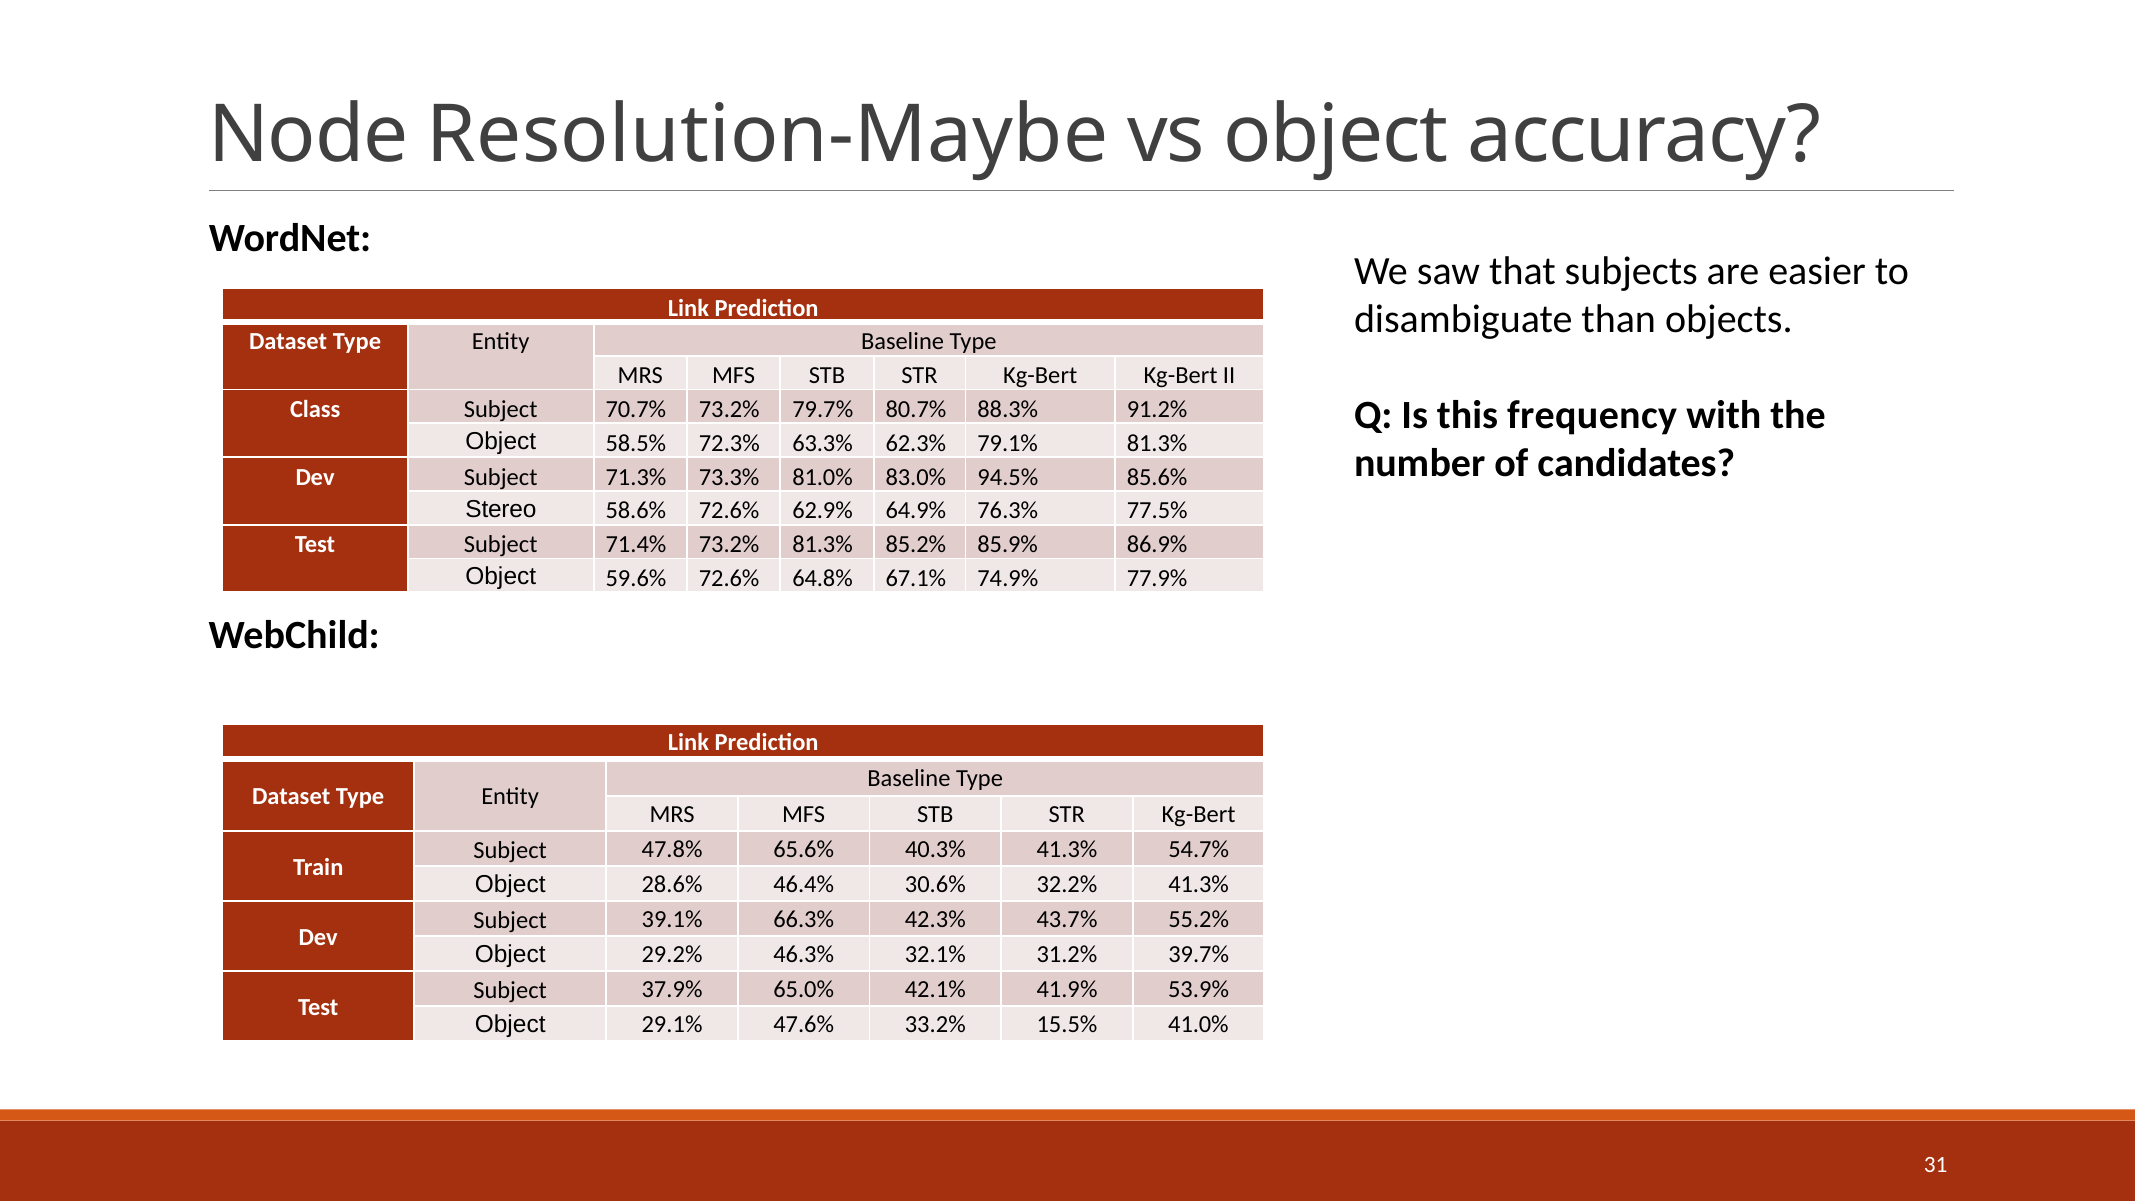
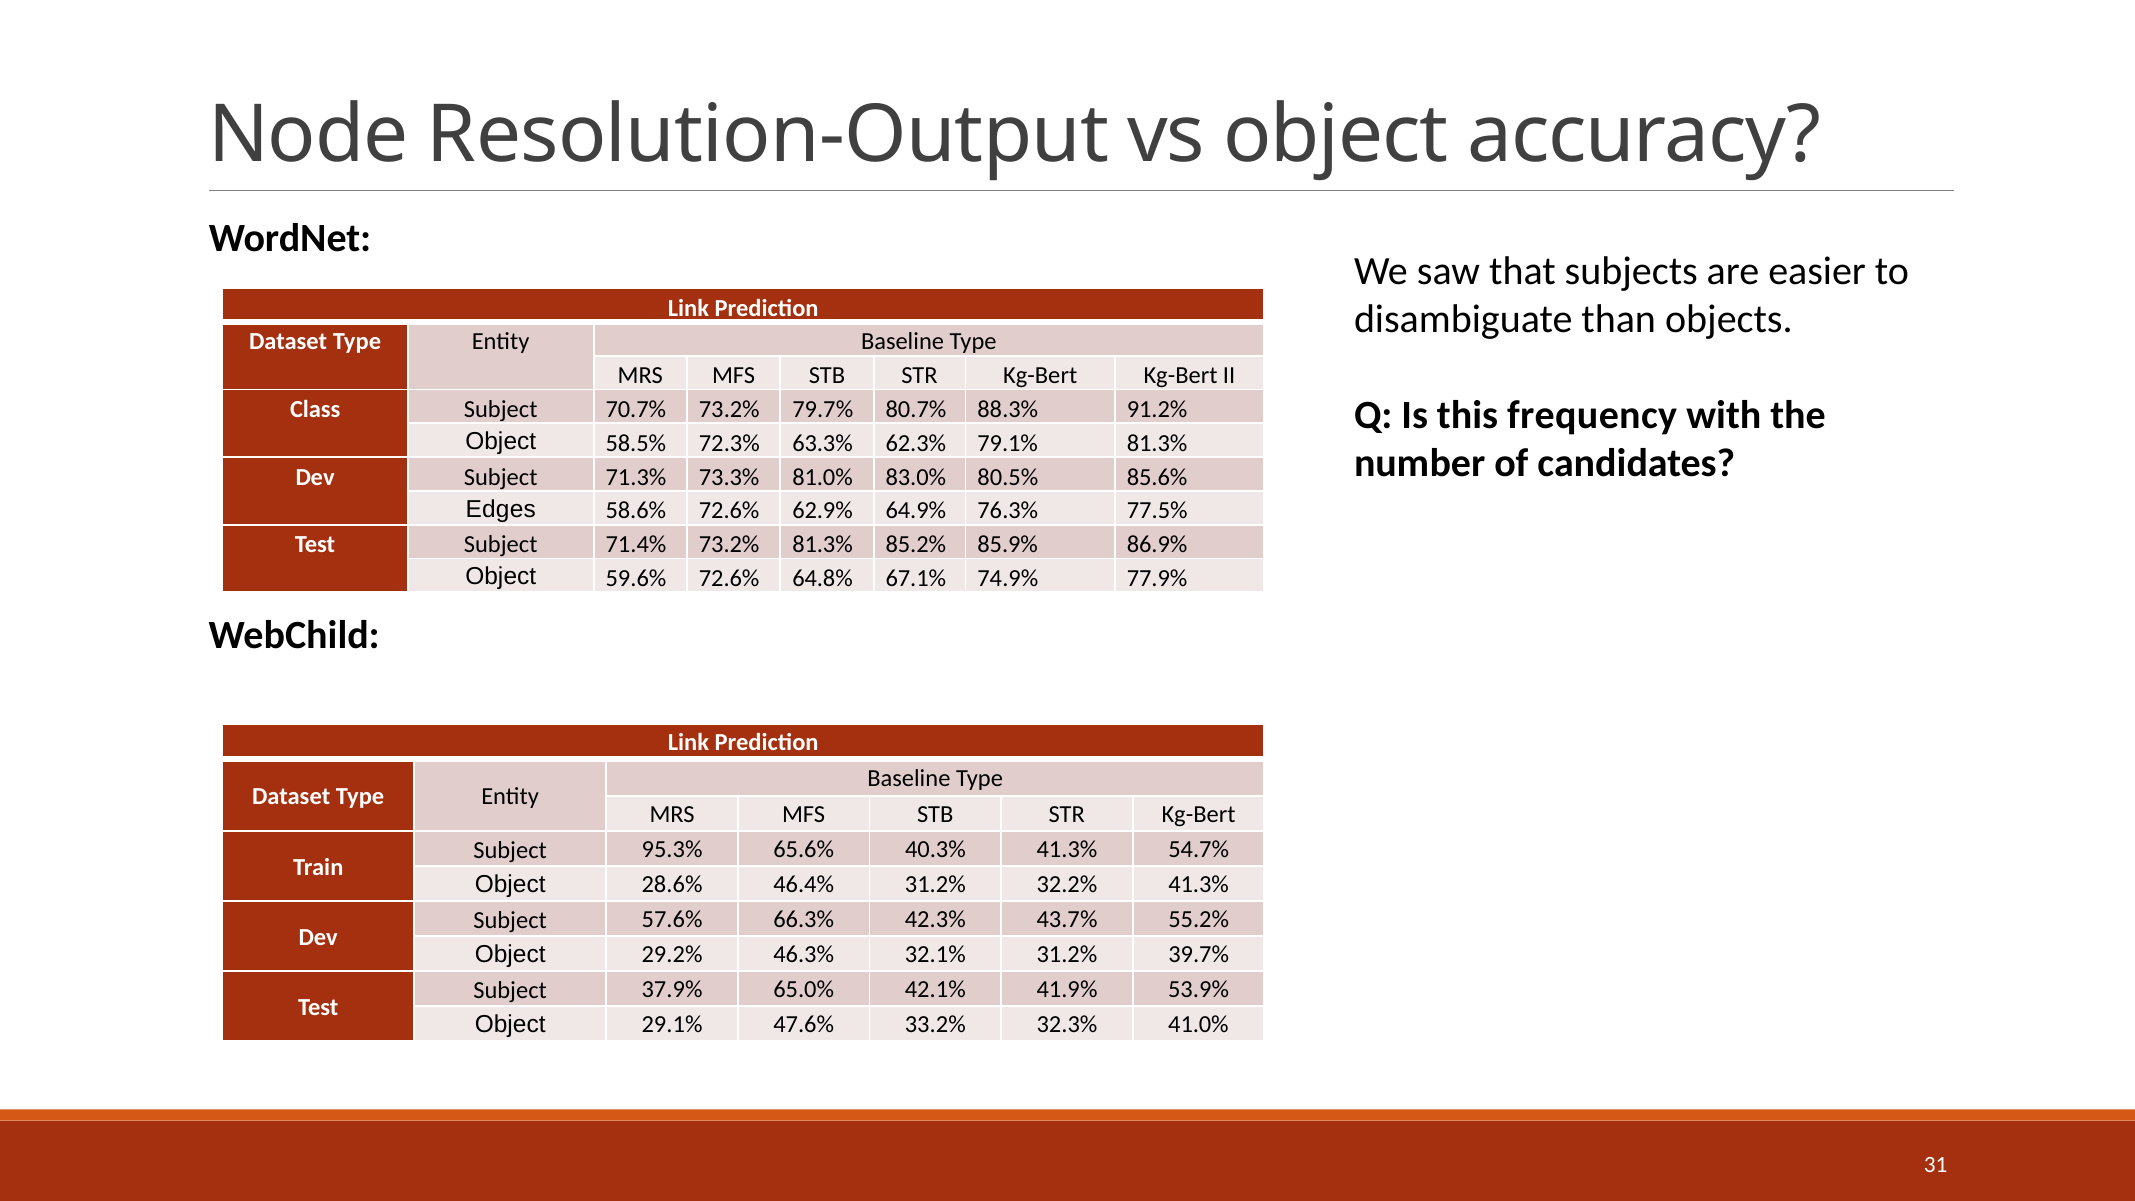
Resolution-Maybe: Resolution-Maybe -> Resolution-Output (768, 135)
94.5%: 94.5% -> 80.5% (1008, 477)
Stereo: Stereo -> Edges (501, 509)
47.8%: 47.8% -> 95.3% (672, 850)
46.4% 30.6%: 30.6% -> 31.2% (935, 885)
39.1%: 39.1% -> 57.6% (672, 920)
15.5%: 15.5% -> 32.3% (1067, 1024)
